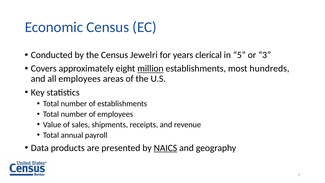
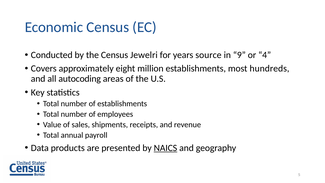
clerical: clerical -> source (208, 55)
in 5: 5 -> 9 (239, 55)
3: 3 -> 4 (265, 55)
million underline: present -> none (150, 69)
all employees: employees -> autocoding (80, 79)
